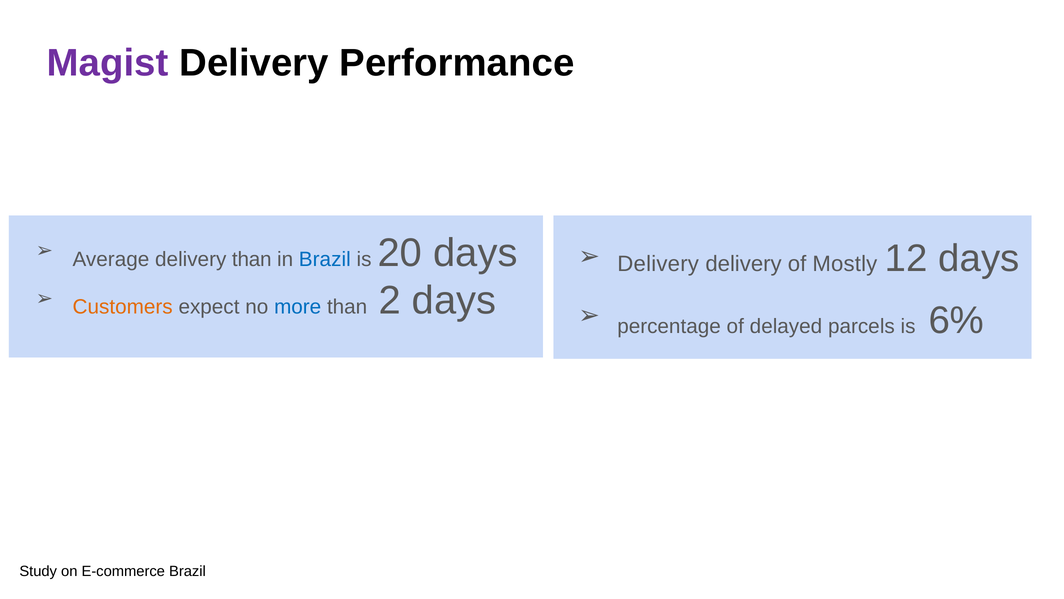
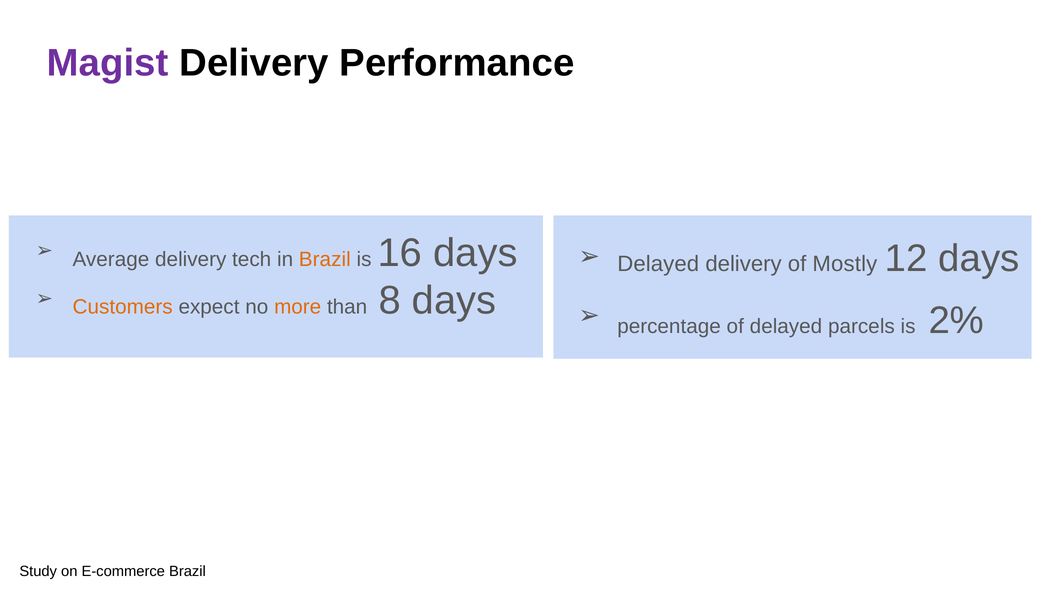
delivery than: than -> tech (252, 259)
Brazil colour: blue -> orange (325, 259)
20: 20 -> 16 (400, 253)
Delivery: Delivery -> Delayed (658, 264)
more colour: blue -> orange (298, 307)
2: 2 -> 8 (390, 301)
6%: 6% -> 2% (956, 320)
